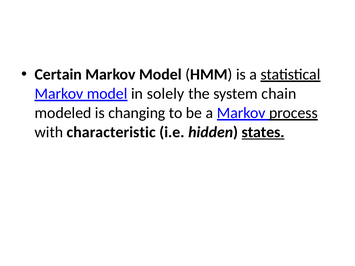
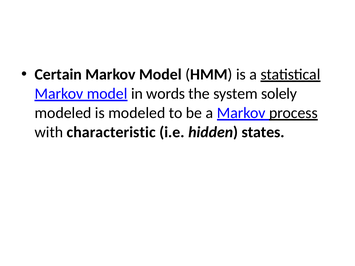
solely: solely -> words (166, 94)
chain: chain -> solely (279, 94)
is changing: changing -> modeled (137, 113)
states underline: present -> none (263, 132)
